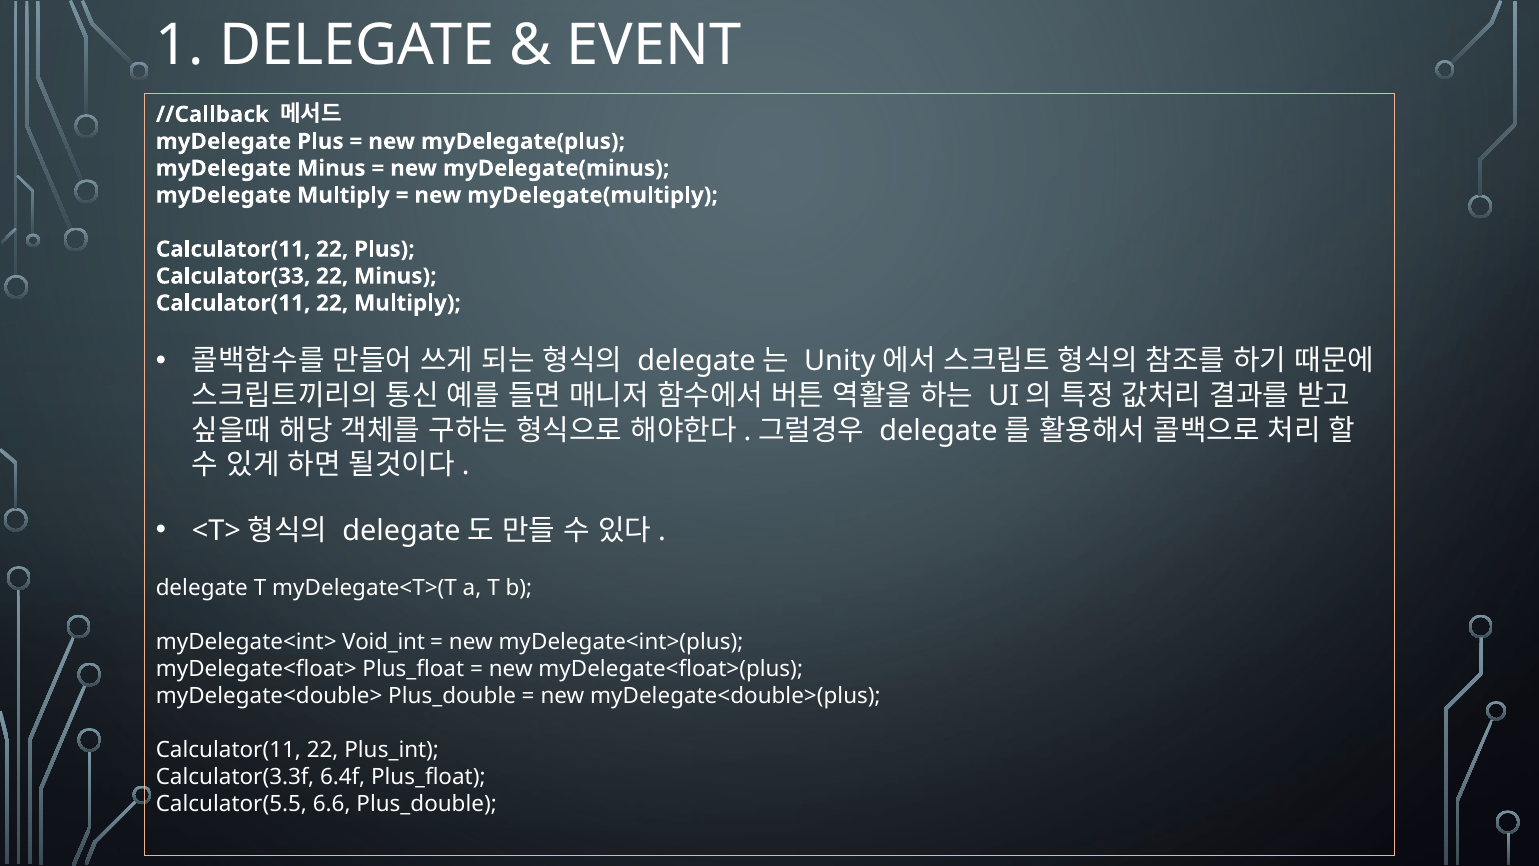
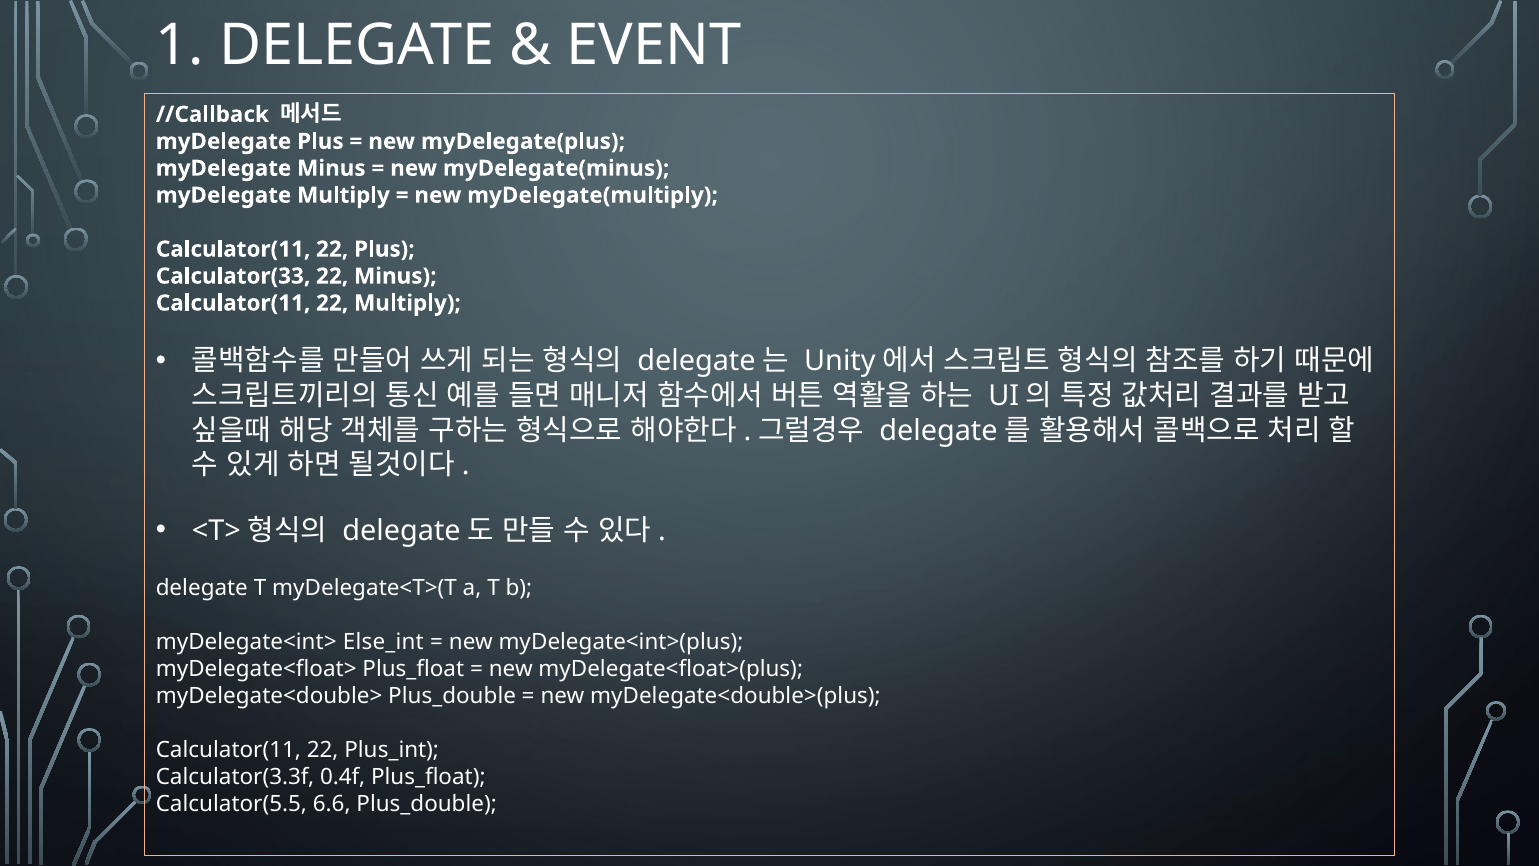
Void_int: Void_int -> Else_int (383, 642)
6.4f: 6.4f -> 0.4f (343, 776)
